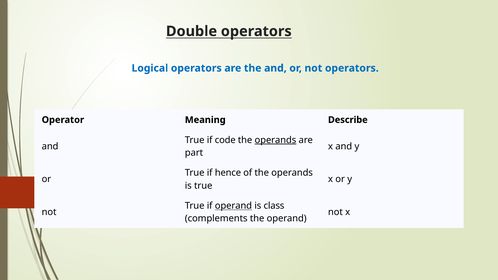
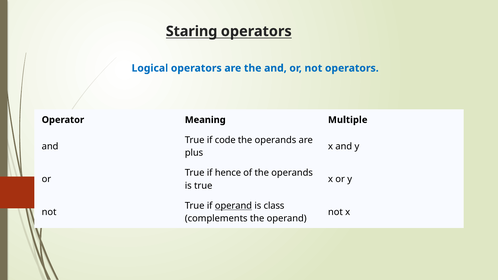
Double: Double -> Staring (192, 31)
Describe: Describe -> Multiple (348, 120)
operands underline: present -> none (275, 140)
part: part -> plus (194, 153)
